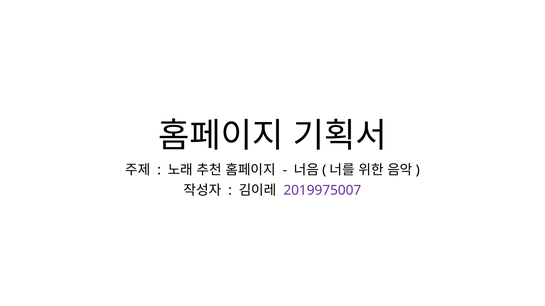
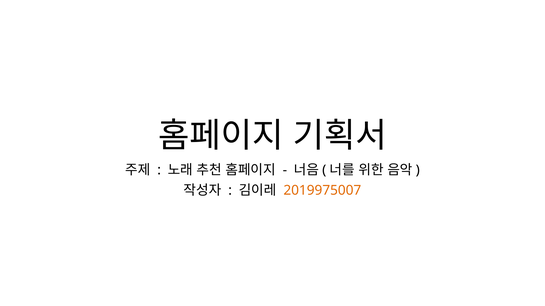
2019975007 colour: purple -> orange (322, 191)
